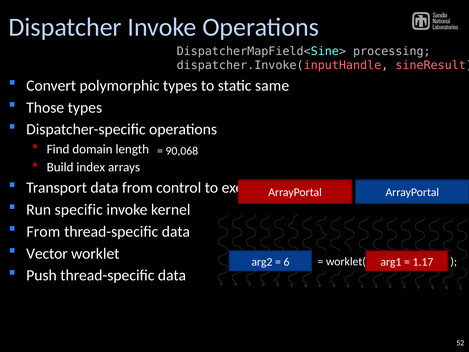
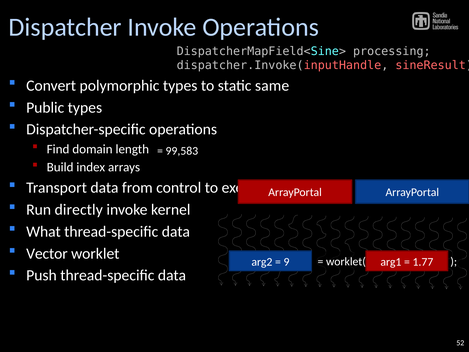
Those: Those -> Public (45, 107)
90,068: 90,068 -> 99,583 (182, 151)
specific: specific -> directly (79, 210)
From: From -> What (43, 231)
6: 6 -> 9 (287, 262)
1.17: 1.17 -> 1.77 (423, 262)
